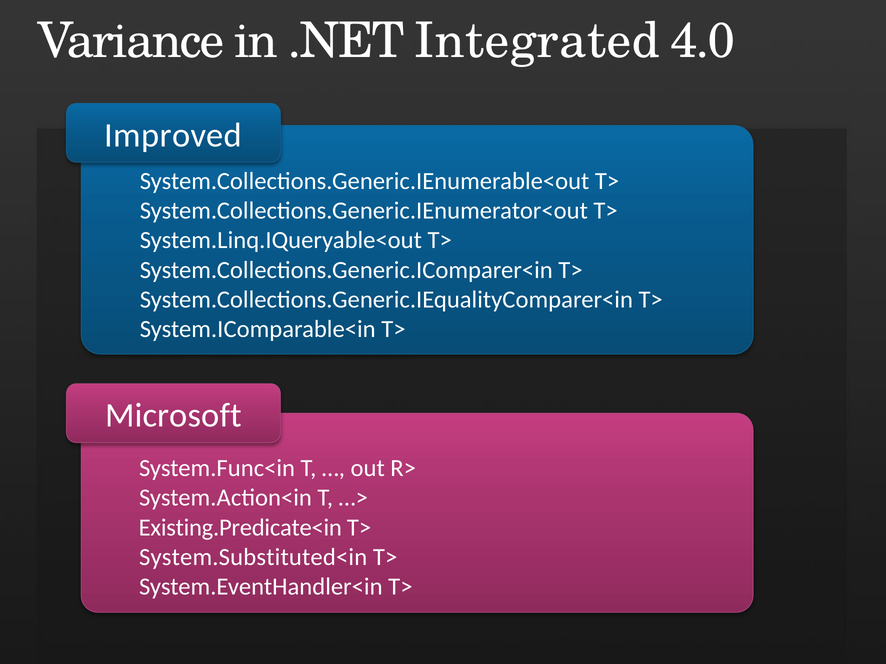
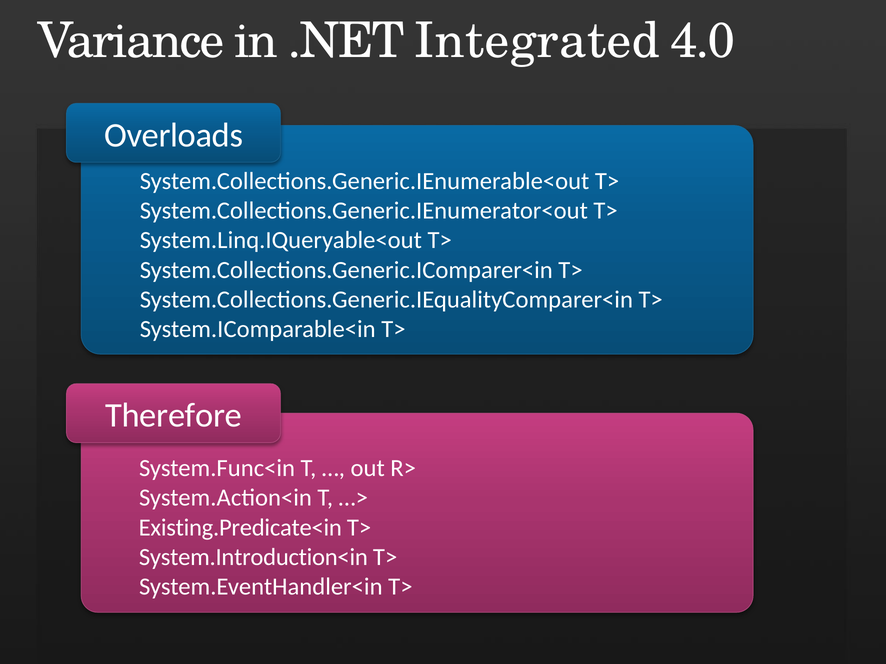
Improved: Improved -> Overloads (174, 135)
Microsoft: Microsoft -> Therefore (174, 416)
System.Substituted<in: System.Substituted<in -> System.Introduction<in (253, 557)
